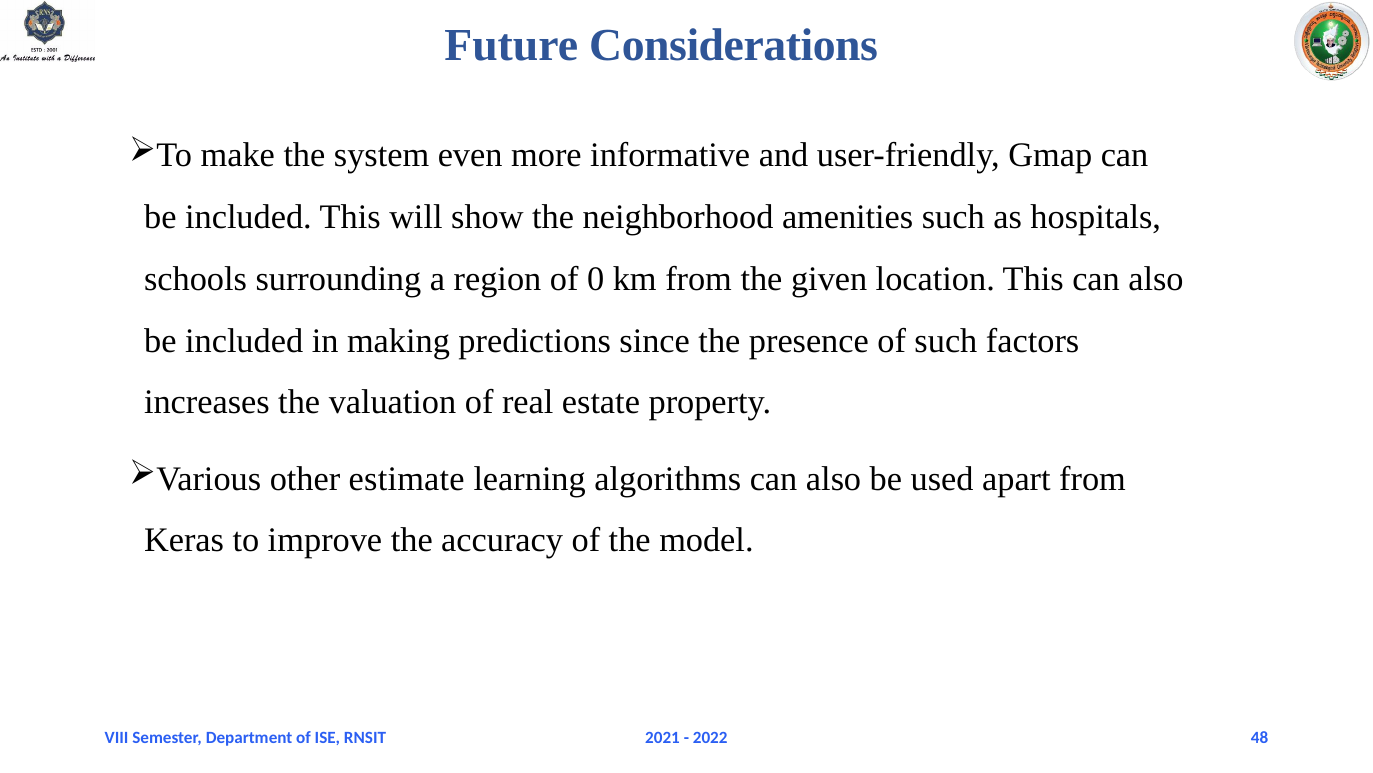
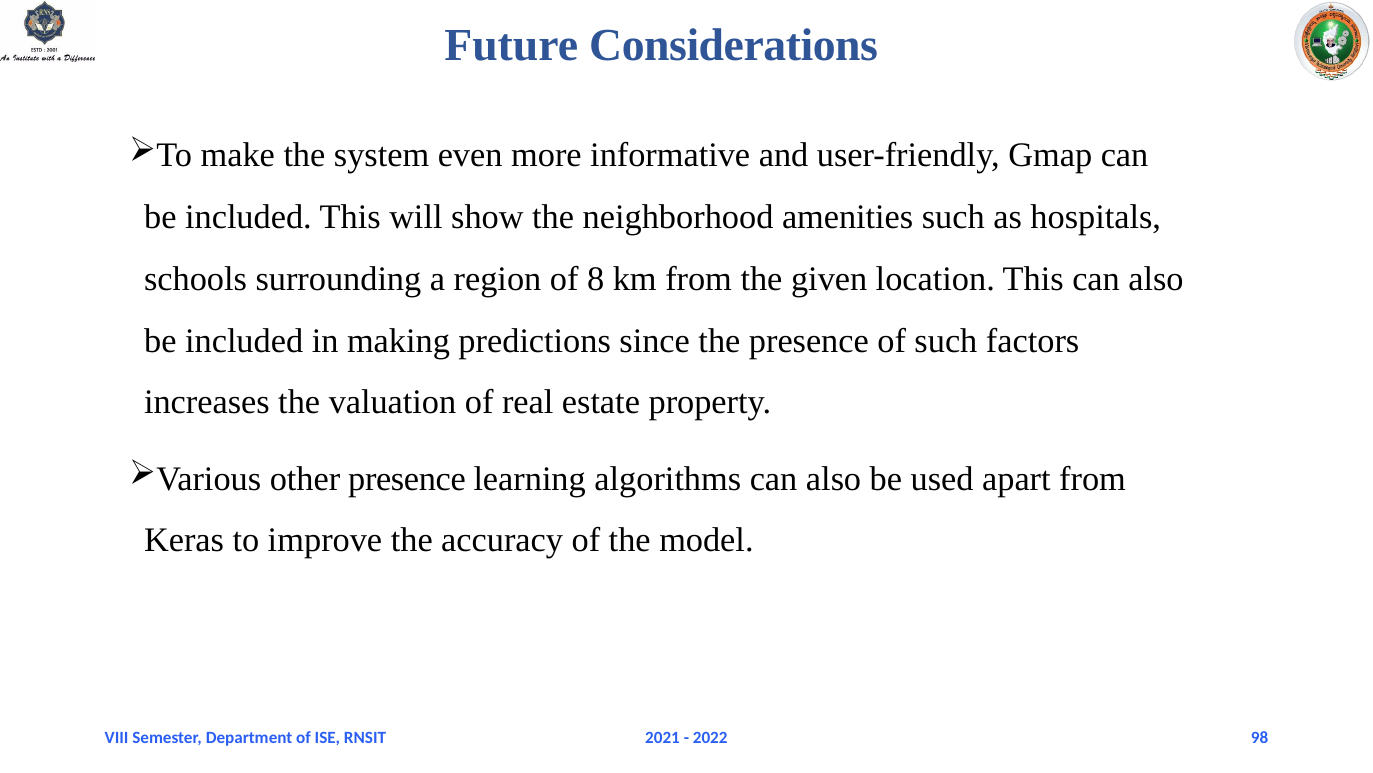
0: 0 -> 8 (596, 279)
other estimate: estimate -> presence (407, 478)
48: 48 -> 98 (1260, 737)
